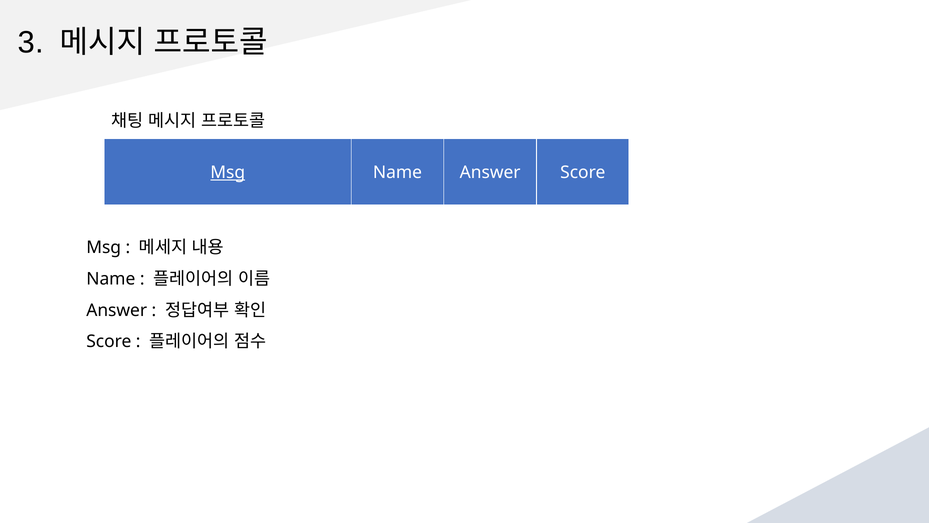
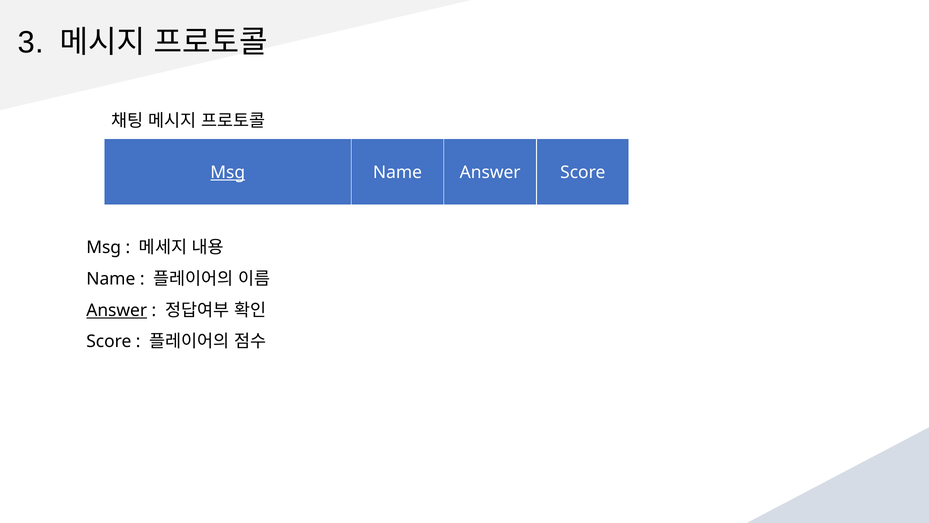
Answer underline: none -> present (117, 310)
